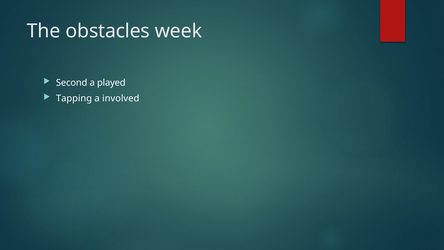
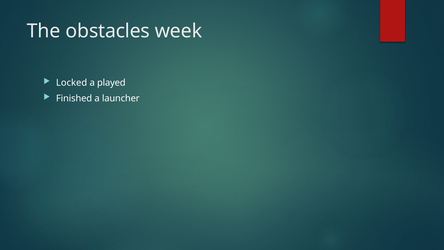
Second: Second -> Locked (72, 83)
Tapping: Tapping -> Finished (74, 98)
involved: involved -> launcher (121, 98)
